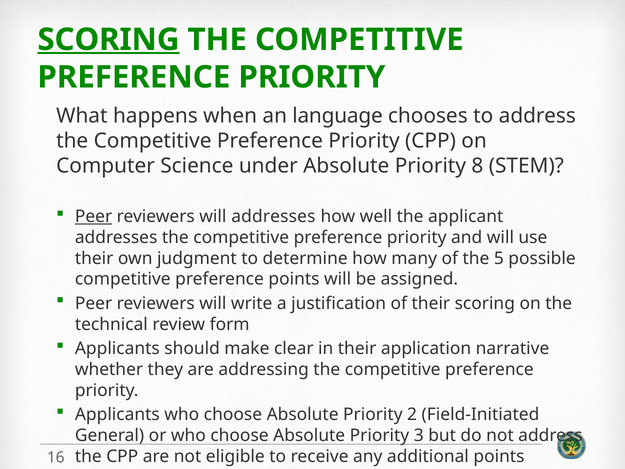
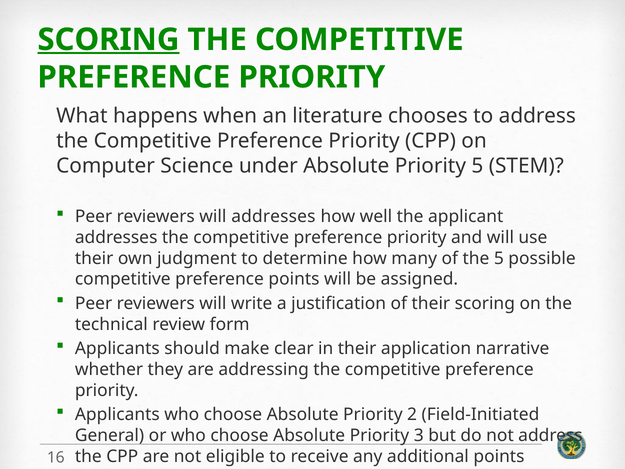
language: language -> literature (338, 116)
Priority 8: 8 -> 5 (477, 166)
Peer underline: present -> none (94, 216)
